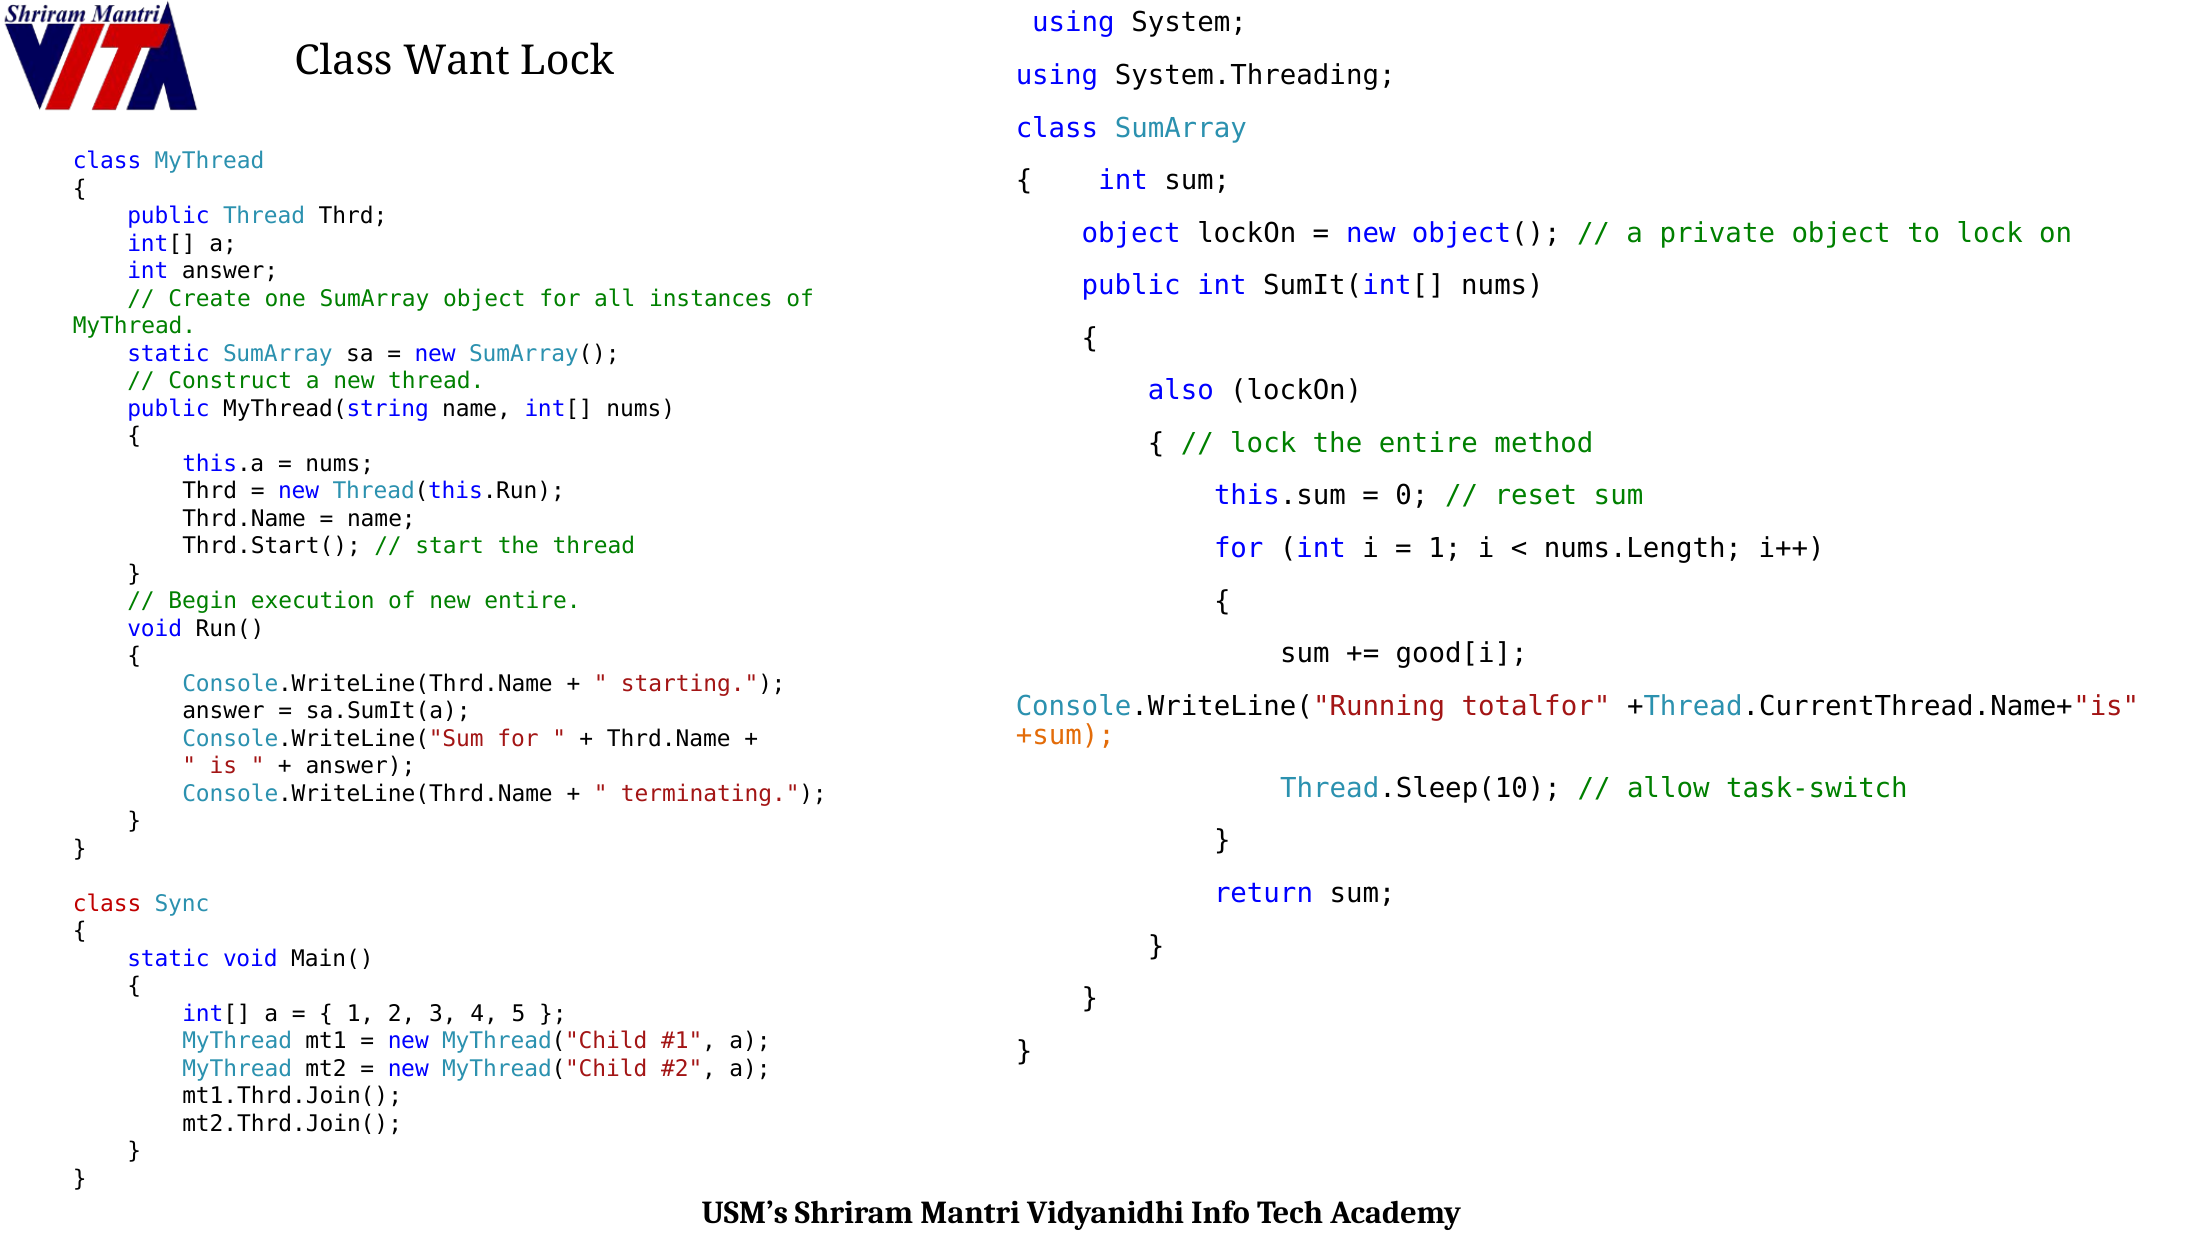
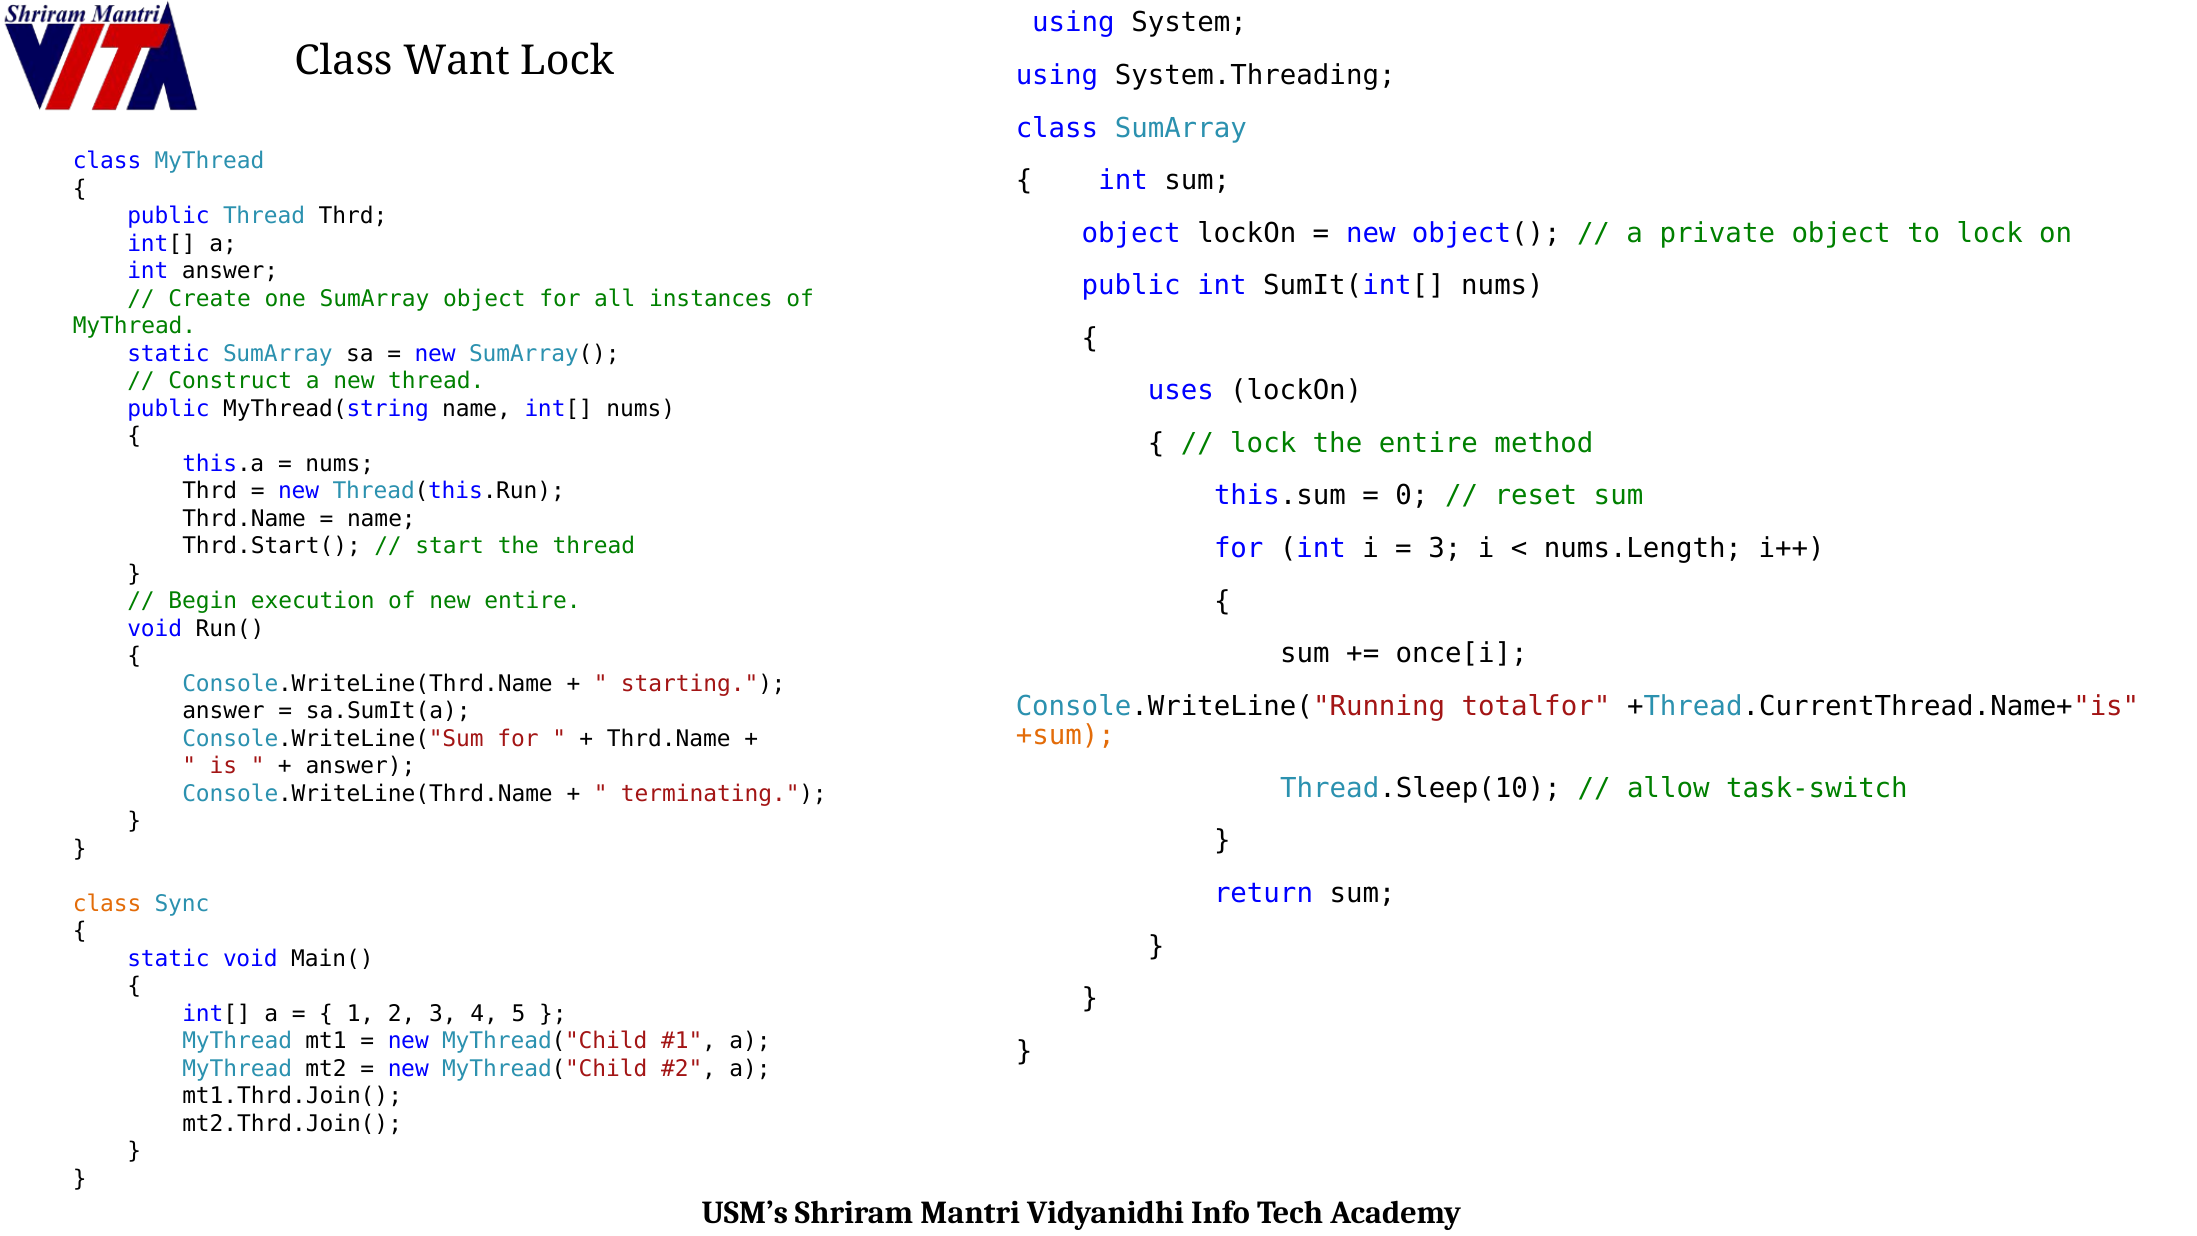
also: also -> uses (1181, 391)
1: 1 -> 3 (1445, 548)
good[i: good[i -> once[i (1462, 653)
class colour: red -> orange (107, 904)
